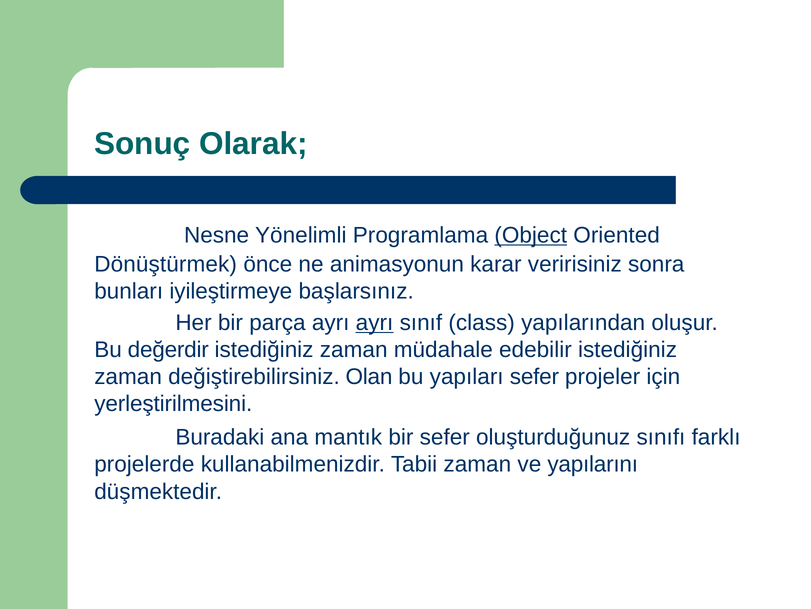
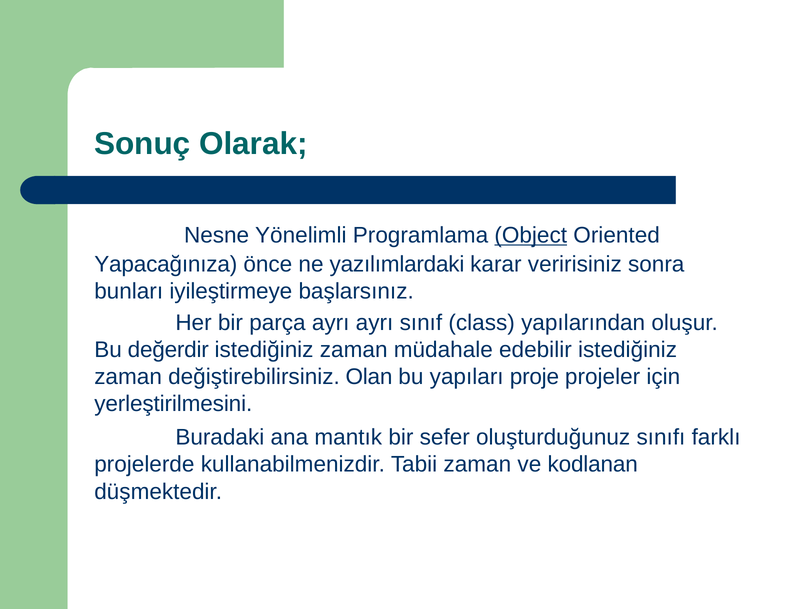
Dönüştürmek: Dönüştürmek -> Yapacağınıza (166, 264)
animasyonun: animasyonun -> yazılımlardaki (397, 264)
ayrı underline: present -> none (375, 322)
yapıları sefer: sefer -> proje (534, 376)
yapılarını: yapılarını -> kodlanan (593, 464)
